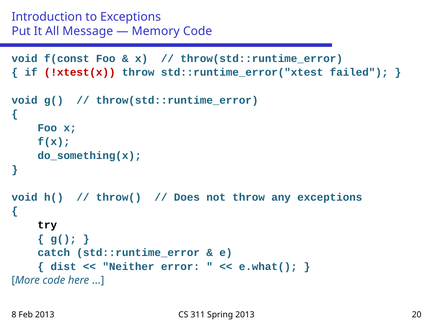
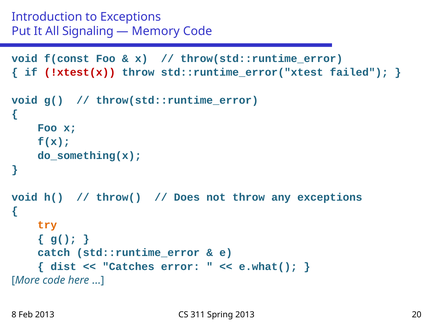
Message: Message -> Signaling (88, 31)
try colour: black -> orange (47, 225)
Neither: Neither -> Catches (128, 266)
